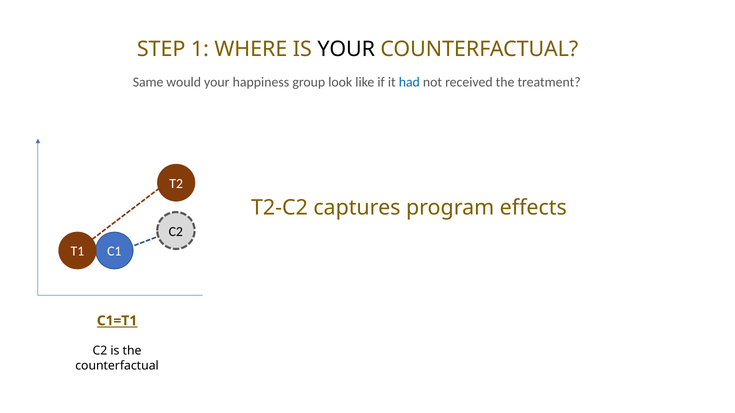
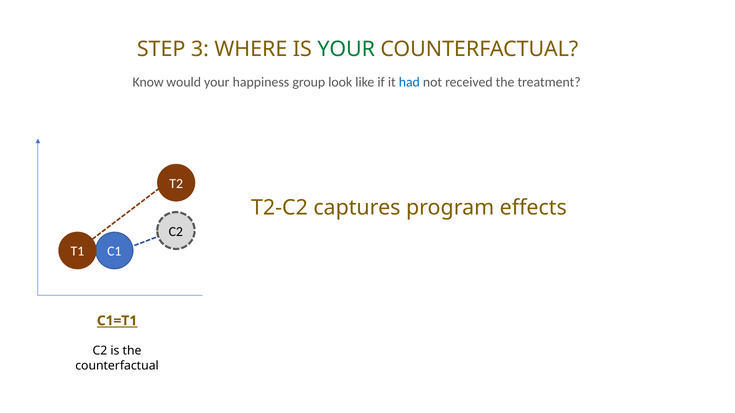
1: 1 -> 3 (200, 49)
YOUR colour: black -> green (346, 49)
Same: Same -> Know (148, 82)
